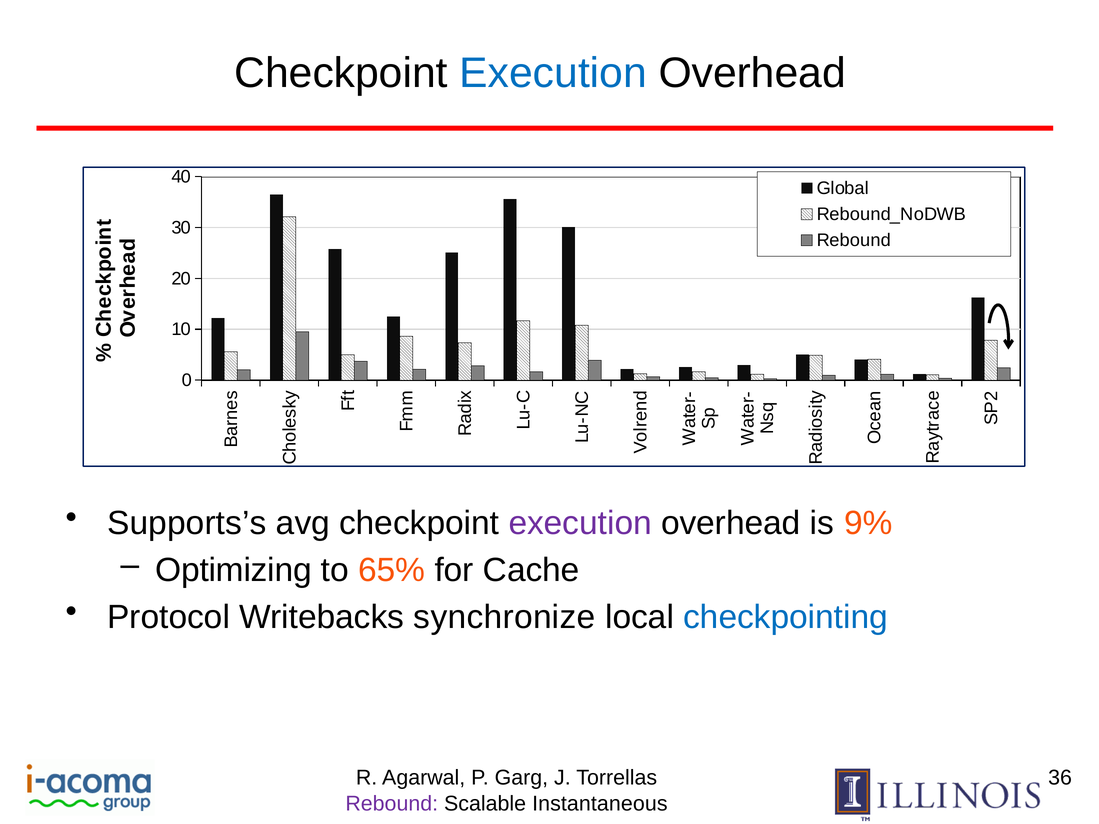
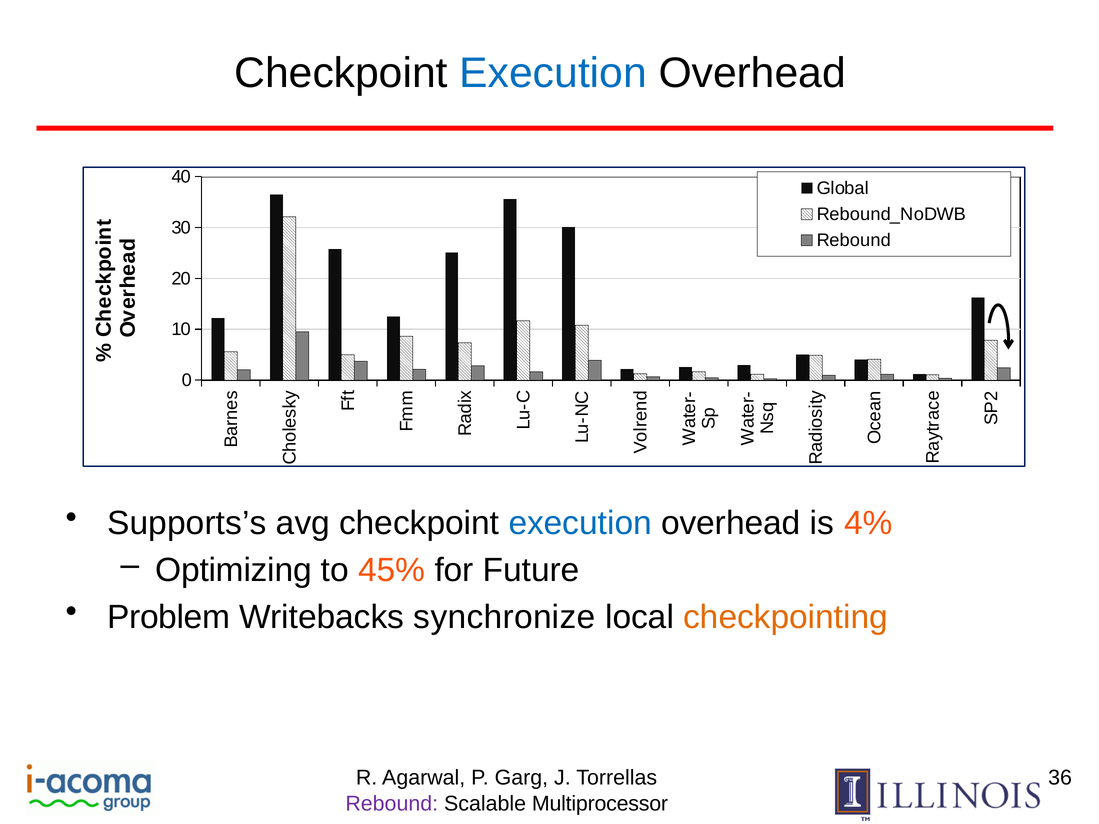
execution colour: purple -> blue (580, 523)
9%: 9% -> 4% (869, 523)
65%: 65% -> 45% (392, 570)
Cache: Cache -> Future (531, 570)
Protocol: Protocol -> Problem (169, 617)
checkpointing colour: blue -> orange (786, 617)
Instantaneous: Instantaneous -> Multiprocessor (600, 804)
